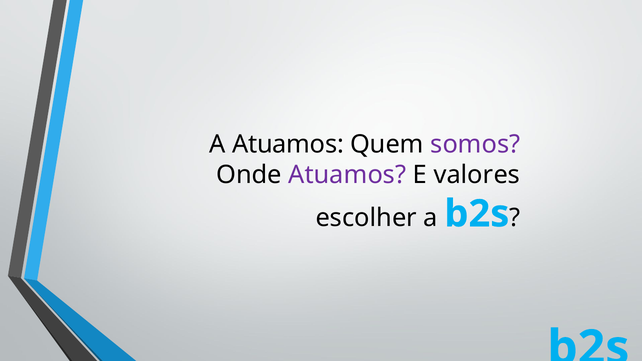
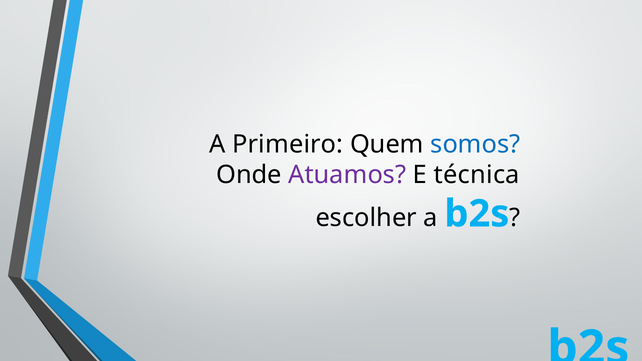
A Atuamos: Atuamos -> Primeiro (288, 144)
somos colour: purple -> blue (475, 144)
valores: valores -> técnica (477, 175)
